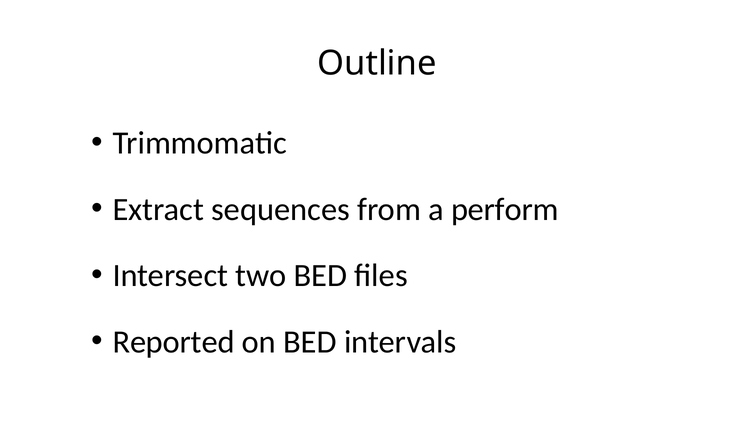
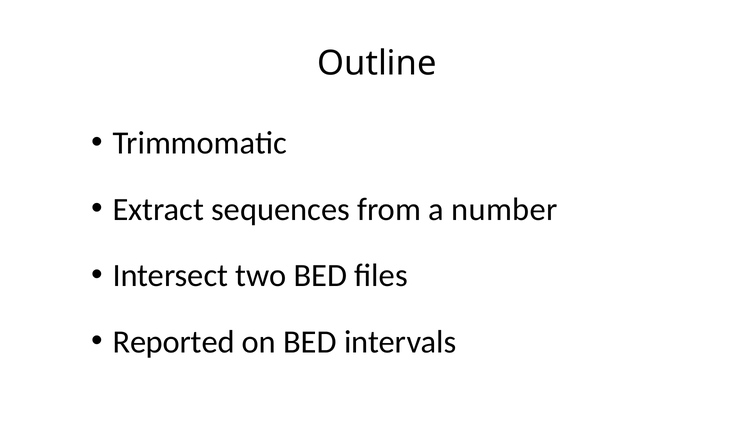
perform: perform -> number (505, 209)
